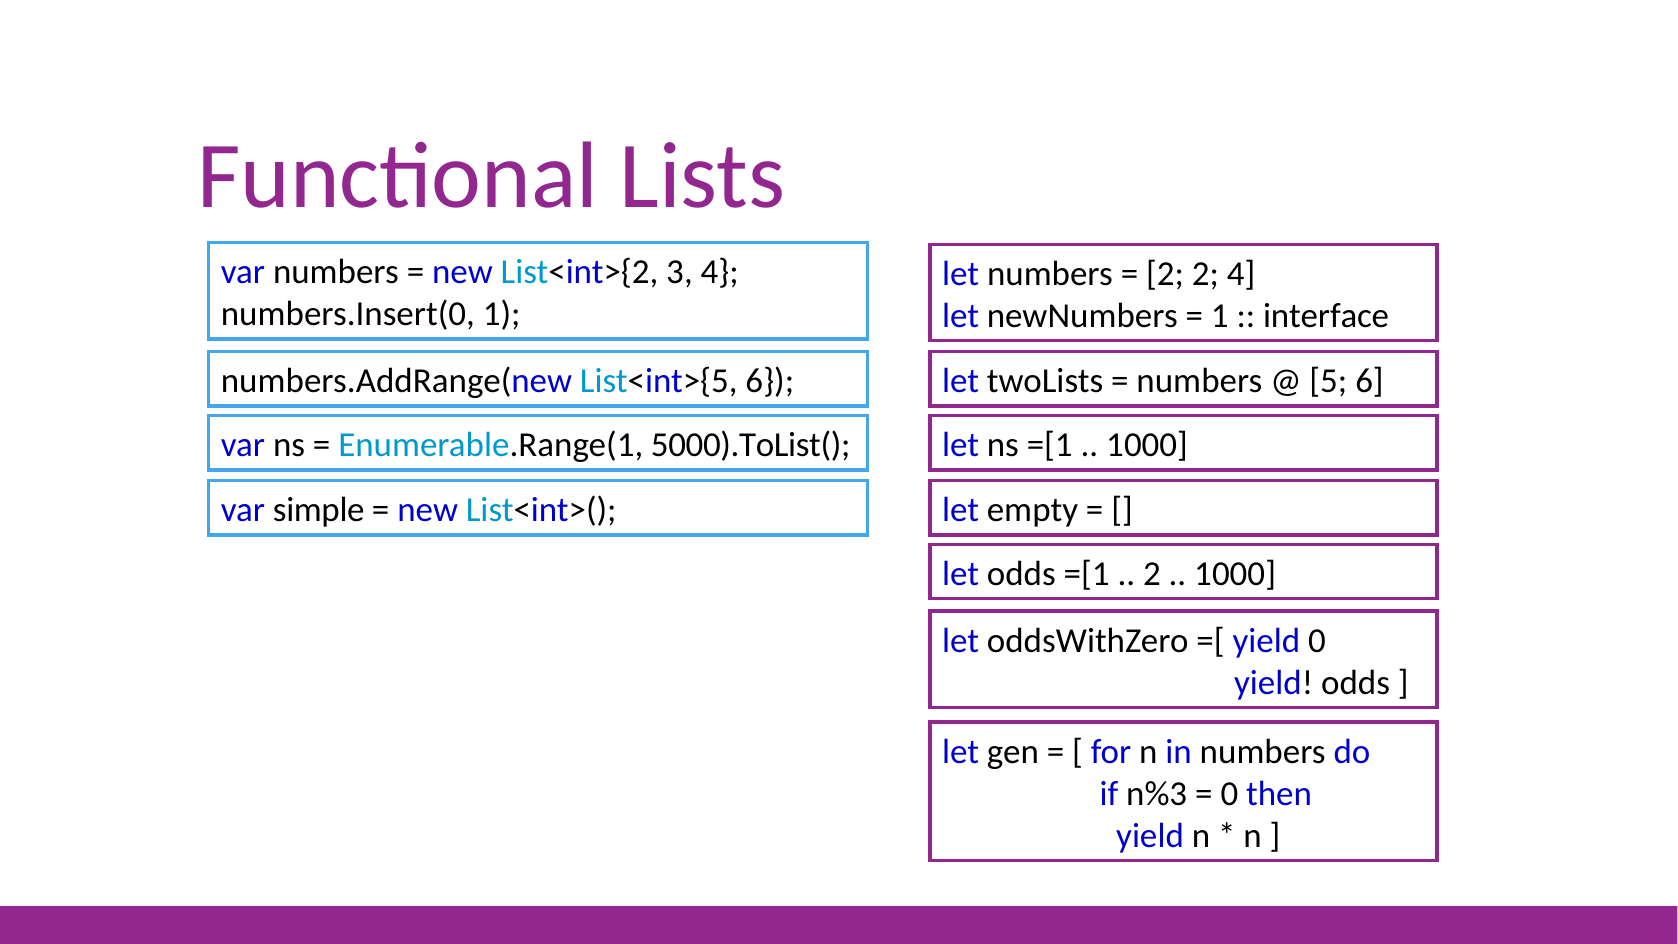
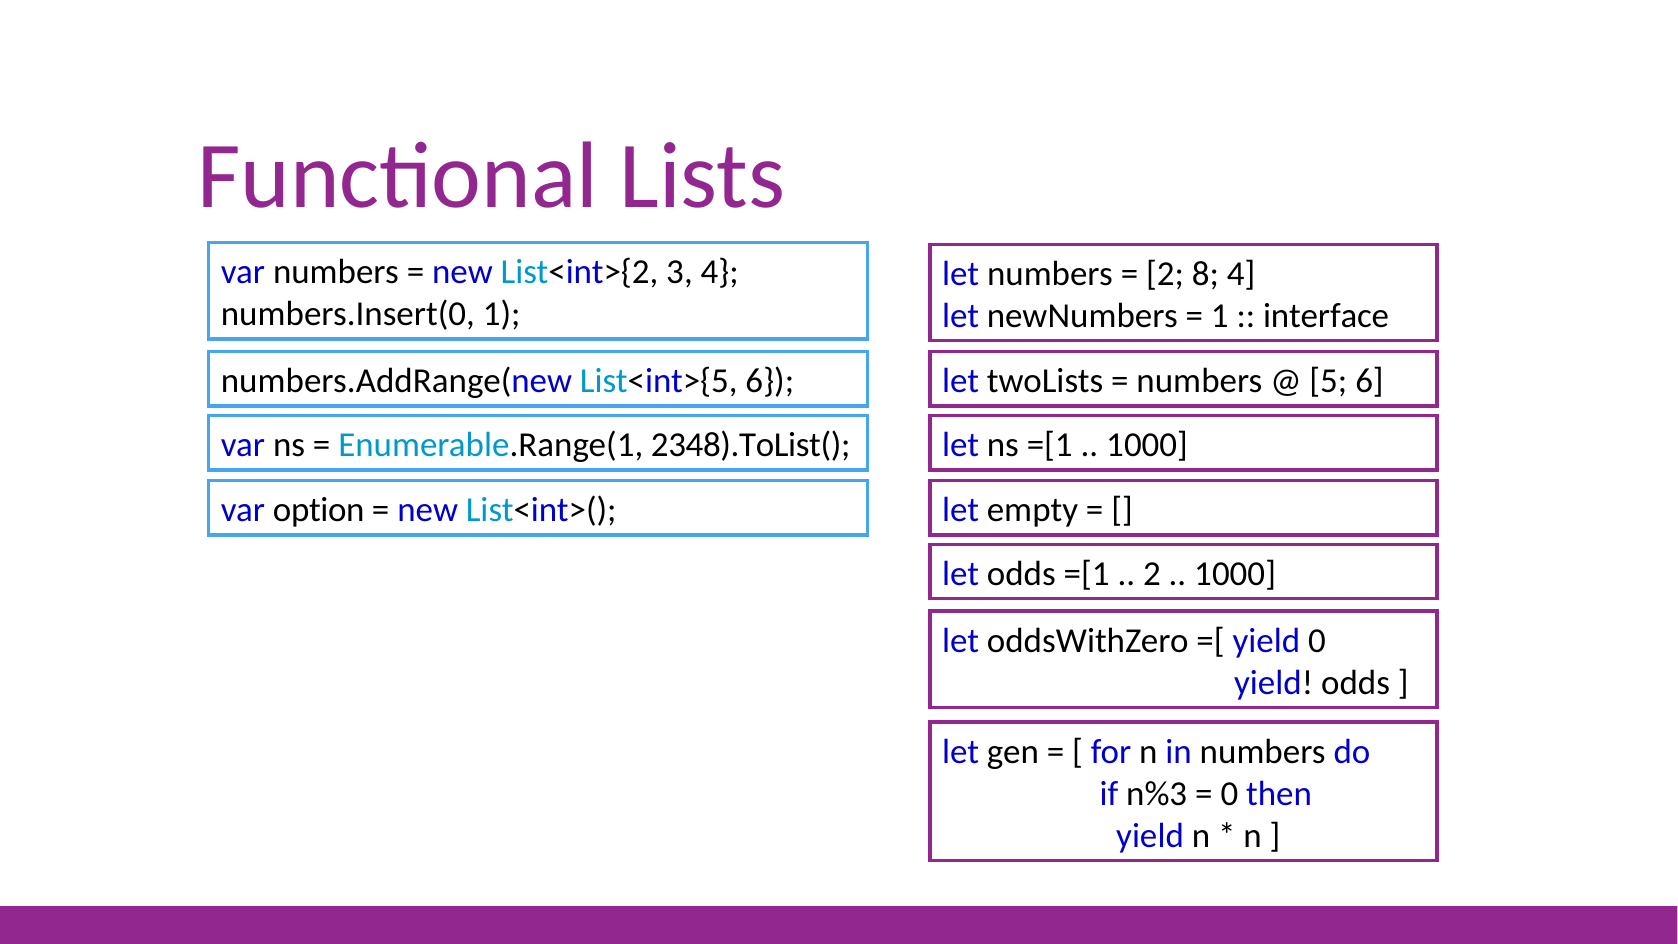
2 2: 2 -> 8 (1205, 274)
5000).ToList(: 5000).ToList( -> 2348).ToList( (751, 445)
simple: simple -> option (319, 510)
